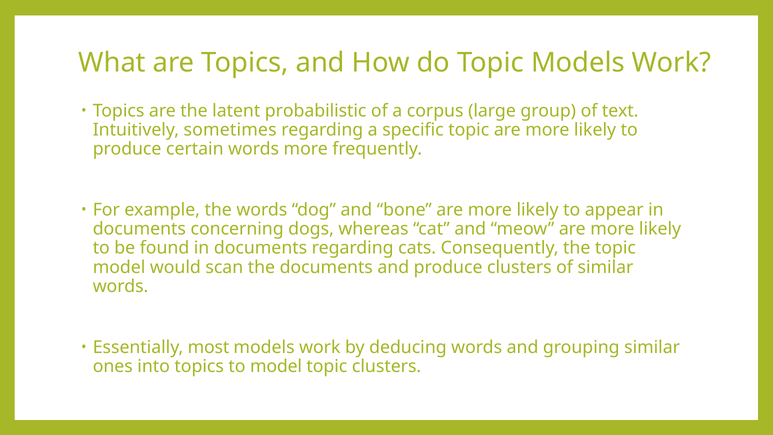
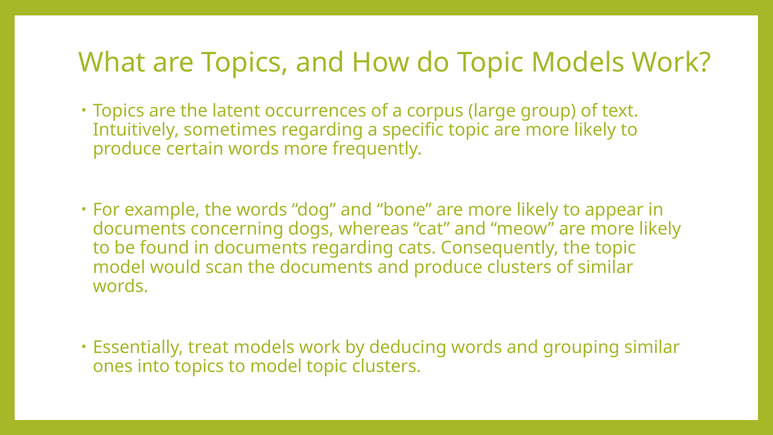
probabilistic: probabilistic -> occurrences (316, 111)
most: most -> treat (208, 347)
